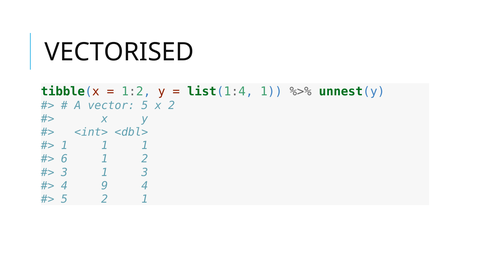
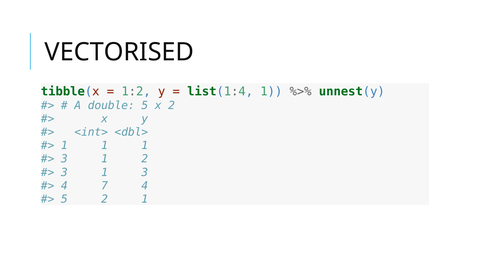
vector: vector -> double (111, 105)
6: 6 -> 3 (64, 159)
9: 9 -> 7 (105, 186)
